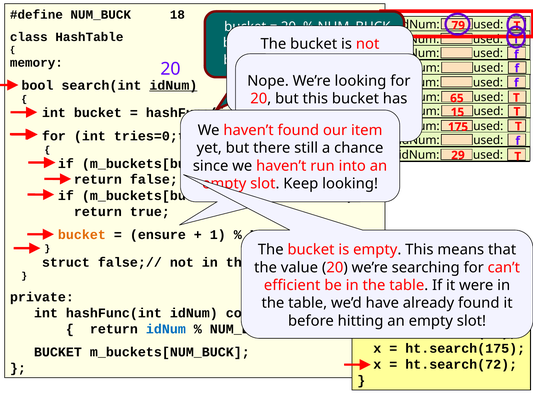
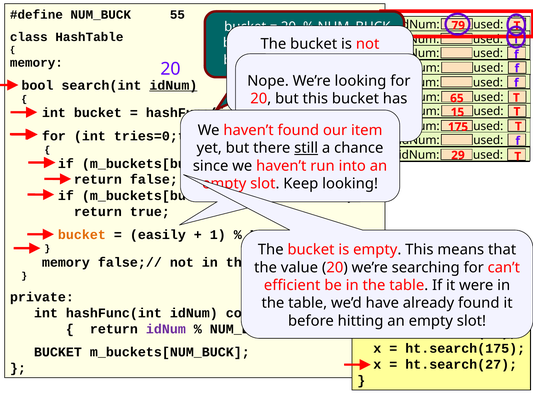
18: 18 -> 55 (177, 15)
still underline: none -> present (306, 148)
ensure: ensure -> easily (158, 235)
struct: struct -> memory (66, 262)
idNum colour: blue -> purple (166, 329)
ht.search(72: ht.search(72 -> ht.search(27 (461, 364)
